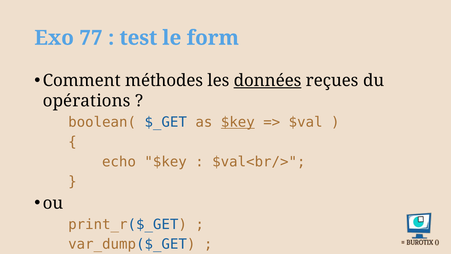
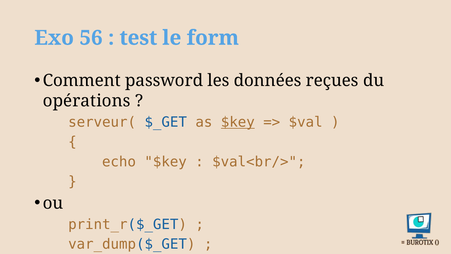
77: 77 -> 56 (91, 38)
méthodes: méthodes -> password (164, 81)
données underline: present -> none (268, 81)
boolean(: boolean( -> serveur( (102, 122)
